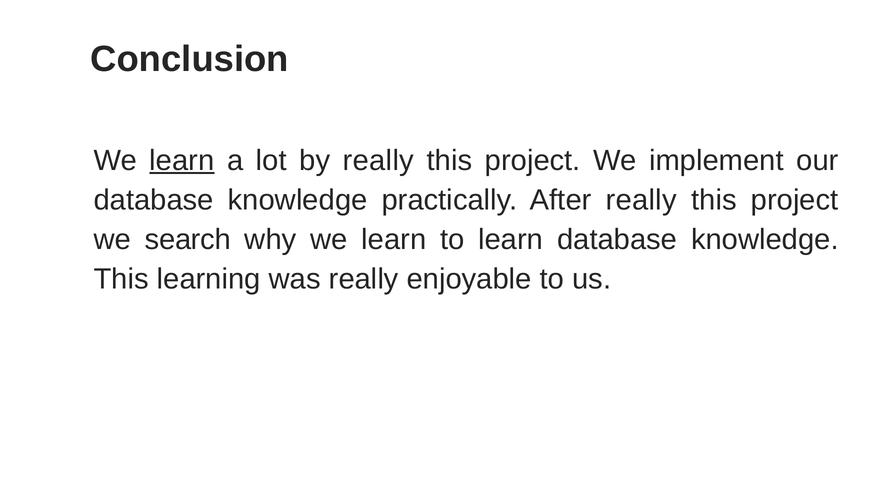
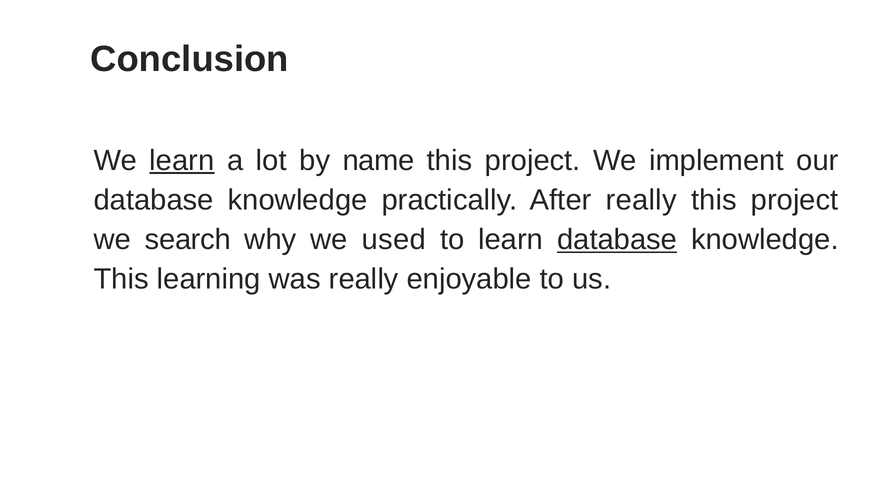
by really: really -> name (379, 160)
why we learn: learn -> used (394, 240)
database underline: none -> present (617, 240)
